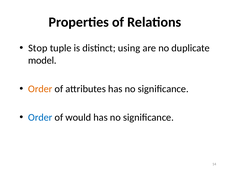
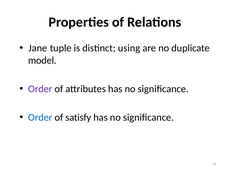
Stop: Stop -> Jane (38, 48)
Order colour: orange -> purple (40, 89)
would: would -> satisfy (78, 118)
